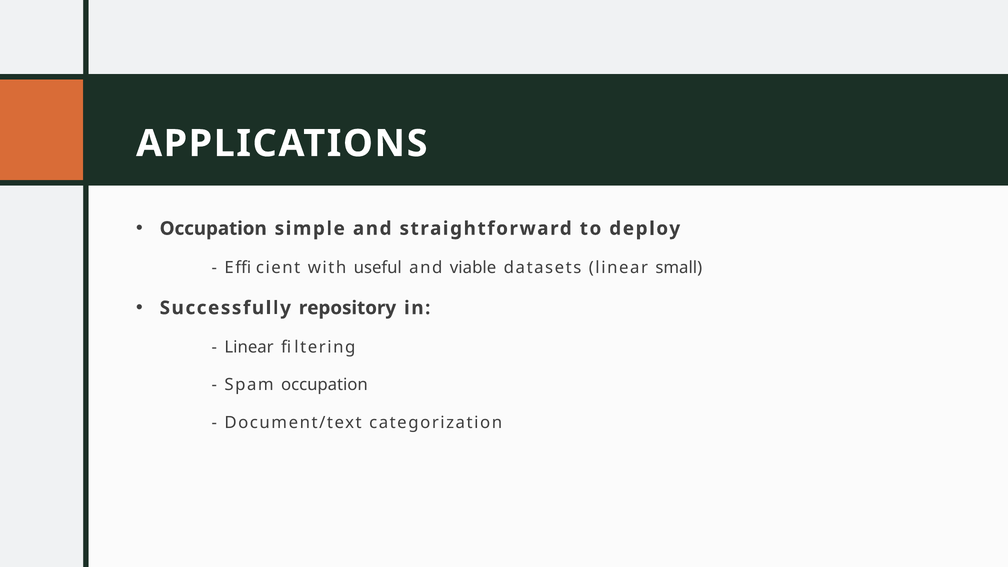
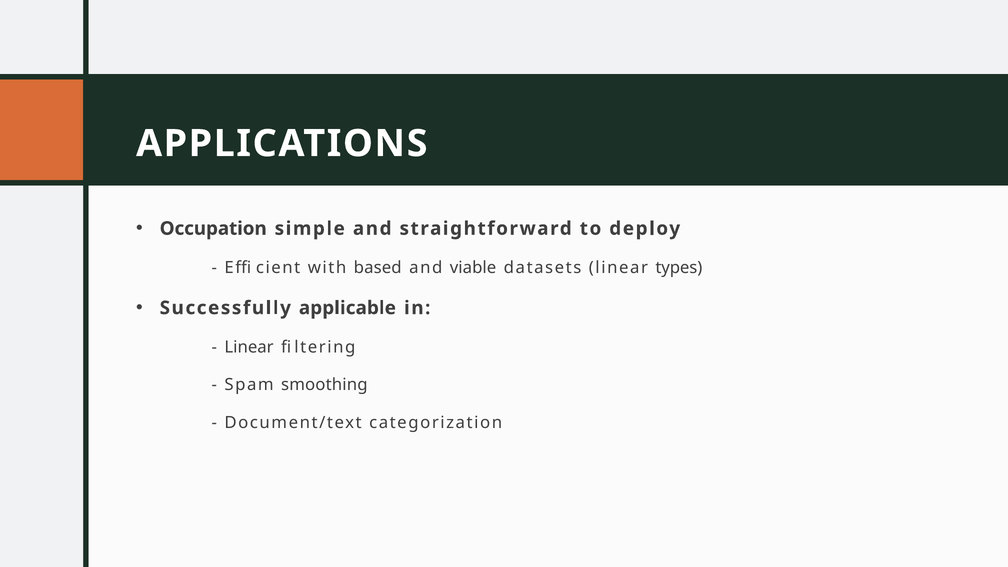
useful: useful -> based (378, 268)
small: small -> types (679, 268)
repository: repository -> applicable (347, 308)
Spam occupation: occupation -> smoothing (324, 385)
